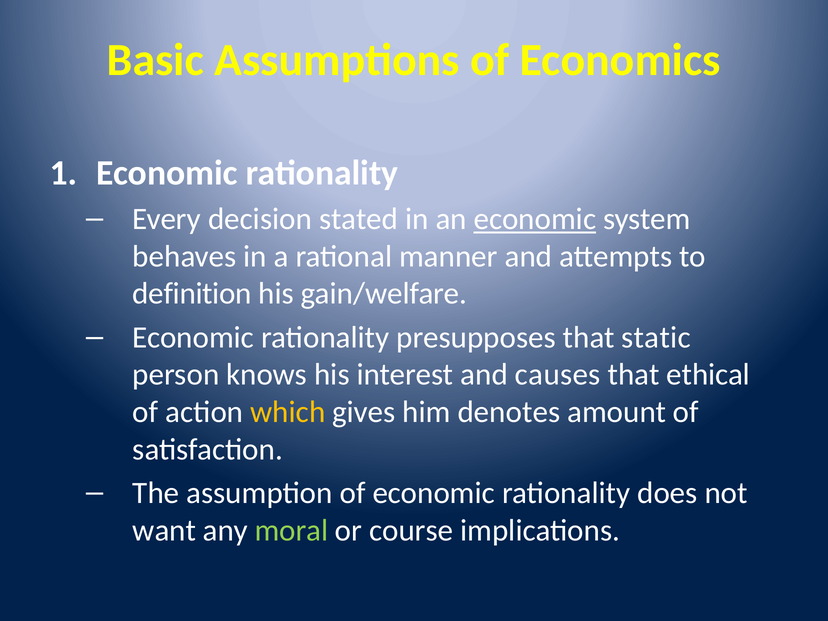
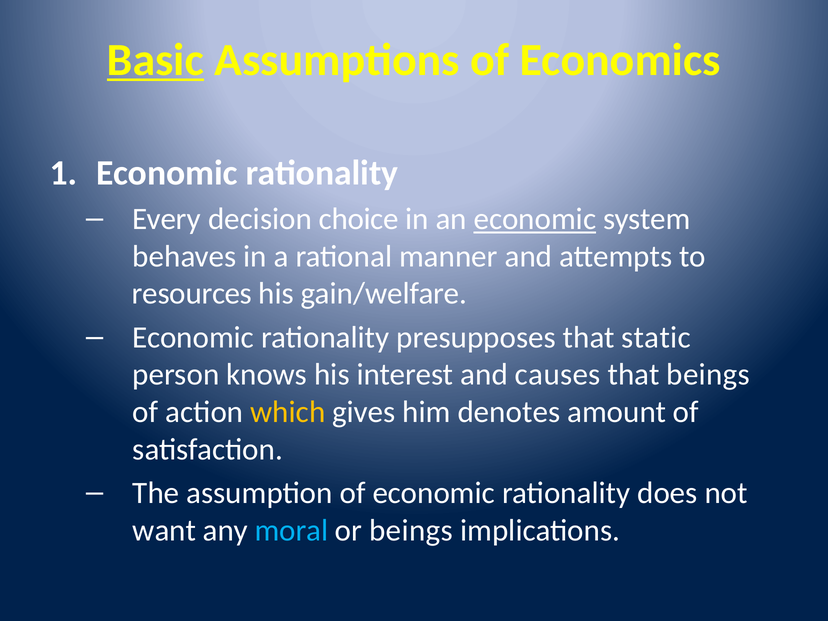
Basic underline: none -> present (155, 60)
stated: stated -> choice (359, 219)
definition: definition -> resources (192, 294)
that ethical: ethical -> beings (708, 375)
moral colour: light green -> light blue (291, 530)
or course: course -> beings (411, 530)
